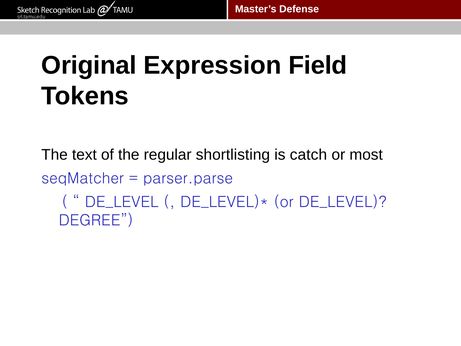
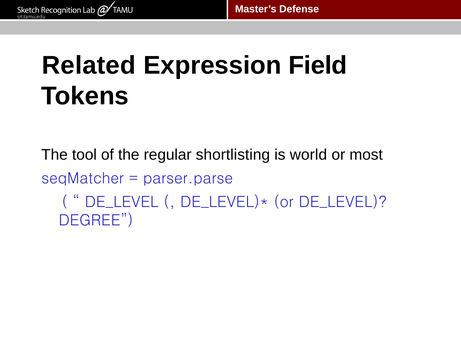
Original: Original -> Related (89, 65)
text: text -> tool (84, 155)
catch: catch -> world (308, 155)
